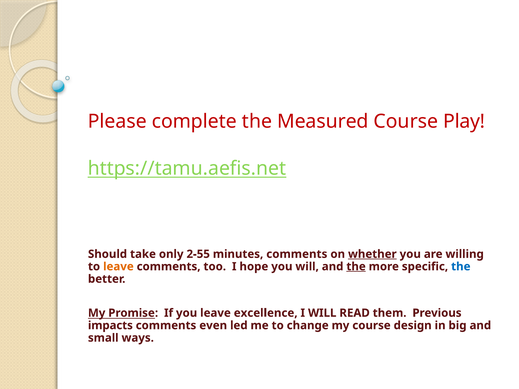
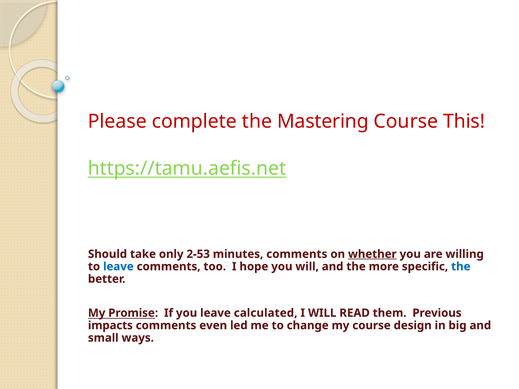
Measured: Measured -> Mastering (323, 122)
Play: Play -> This (464, 122)
2-55: 2-55 -> 2-53 (198, 254)
leave colour: orange -> blue (118, 267)
the underline: present -> none (356, 267)
excellence: excellence -> calculated (266, 313)
